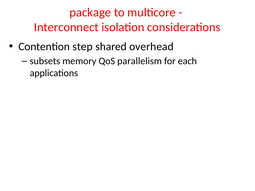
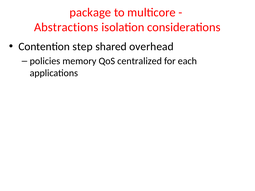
Interconnect: Interconnect -> Abstractions (66, 27)
subsets: subsets -> policies (45, 61)
parallelism: parallelism -> centralized (140, 61)
